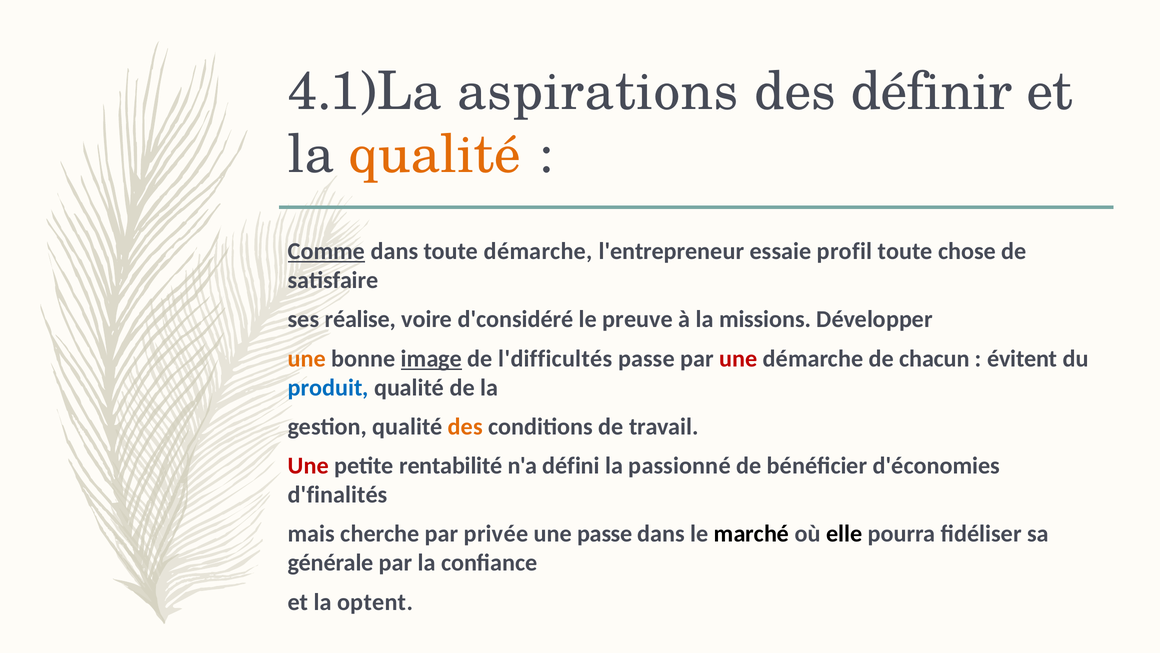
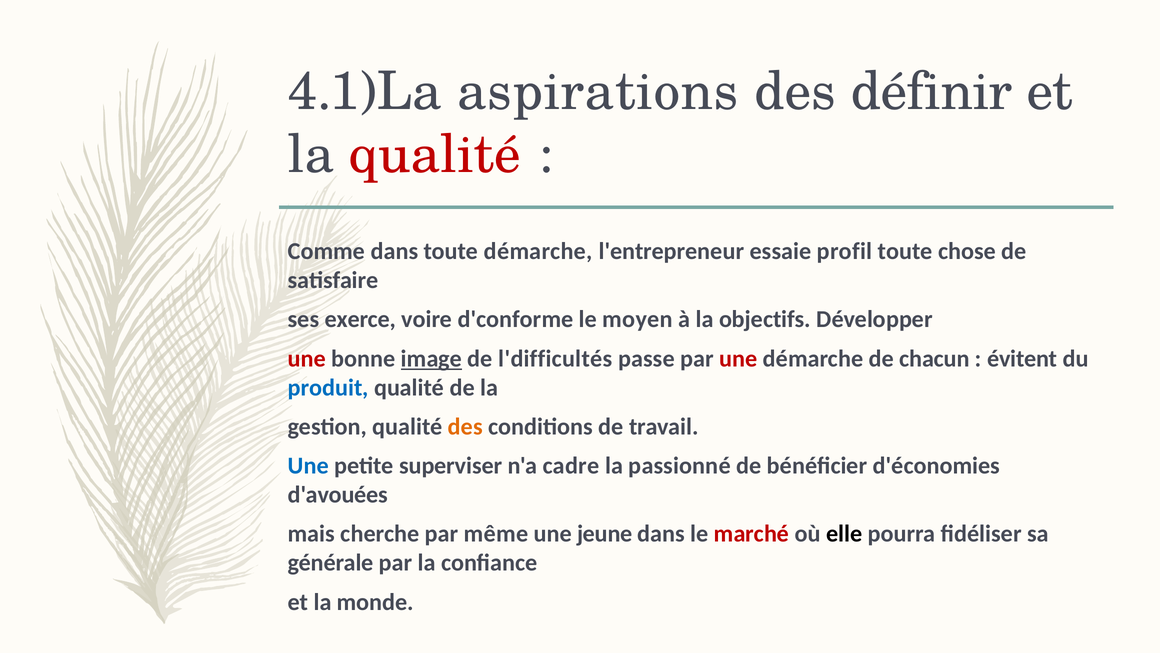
qualité colour: orange -> red (435, 155)
Comme underline: present -> none (326, 251)
réalise: réalise -> exerce (360, 319)
d'considéré: d'considéré -> d'conforme (515, 319)
preuve: preuve -> moyen (638, 319)
missions: missions -> objectifs (765, 319)
une colour: orange -> red (307, 358)
Une colour: red -> blue (308, 465)
rentabilité: rentabilité -> superviser (451, 465)
défini: défini -> cadre (571, 465)
d'finalités: d'finalités -> d'avouées (338, 494)
privée: privée -> même (496, 534)
une passe: passe -> jeune (605, 534)
marché colour: black -> red (752, 534)
optent: optent -> monde (375, 602)
